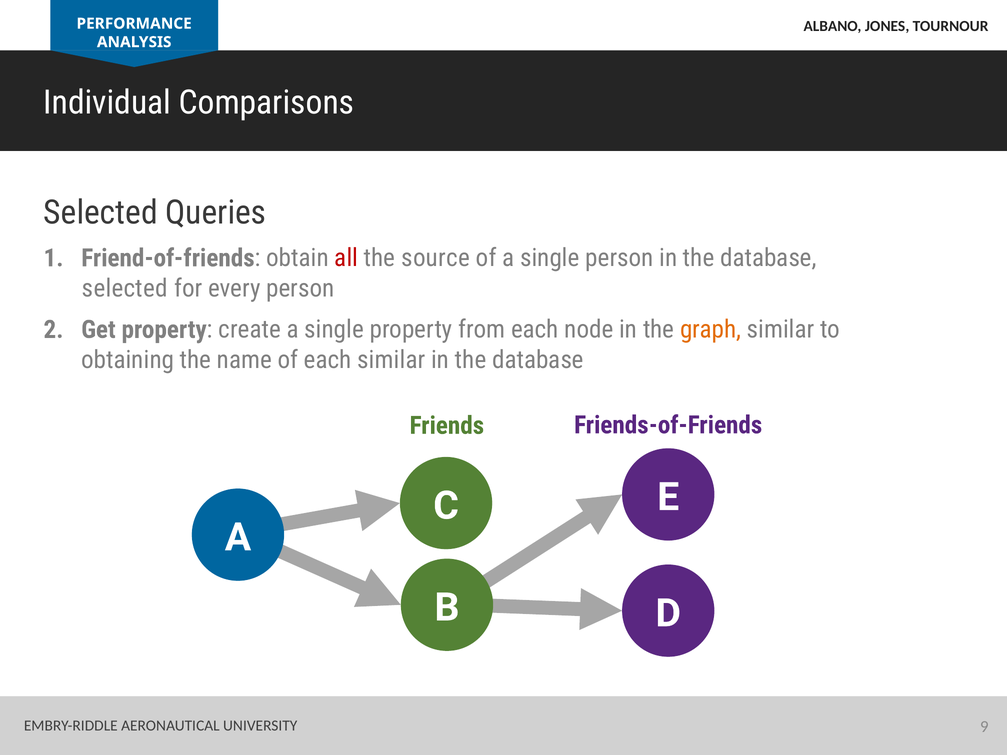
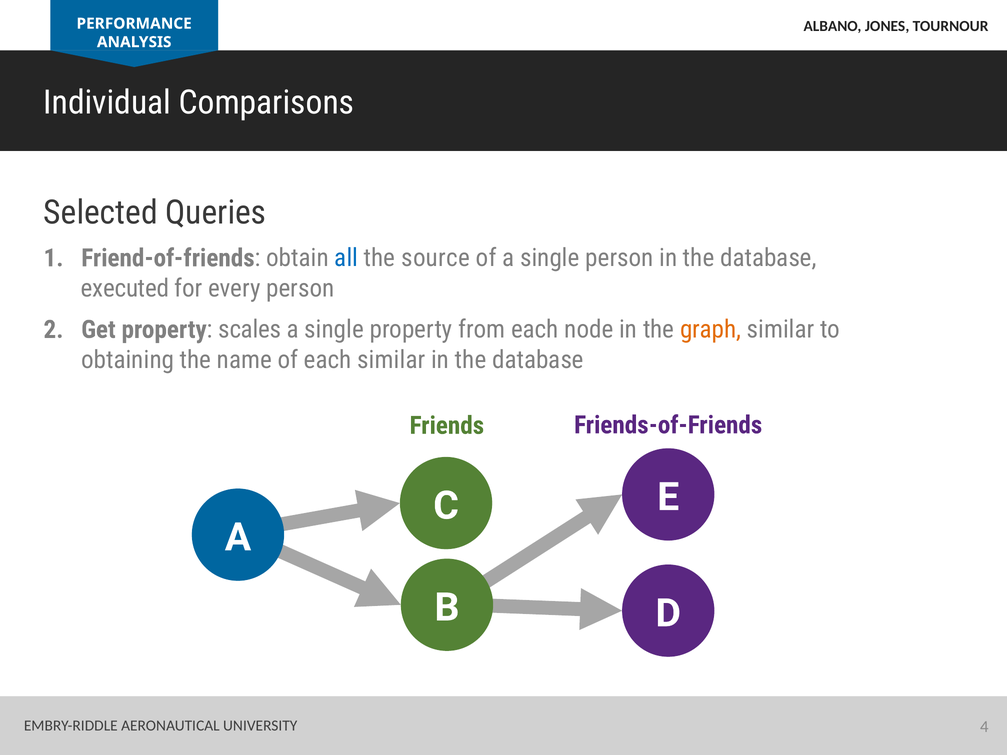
all colour: red -> blue (346, 258)
selected: selected -> executed (125, 288)
create: create -> scales (250, 330)
9: 9 -> 4 (984, 727)
